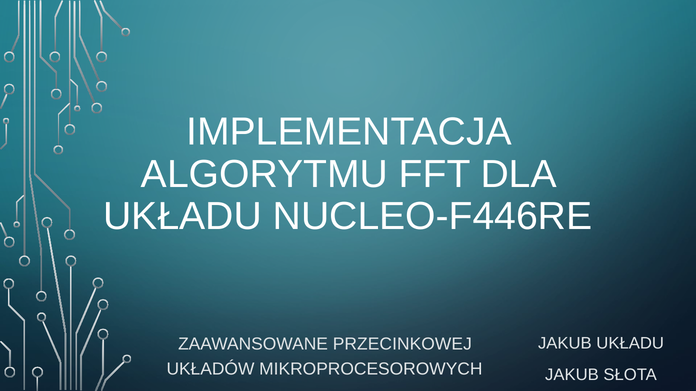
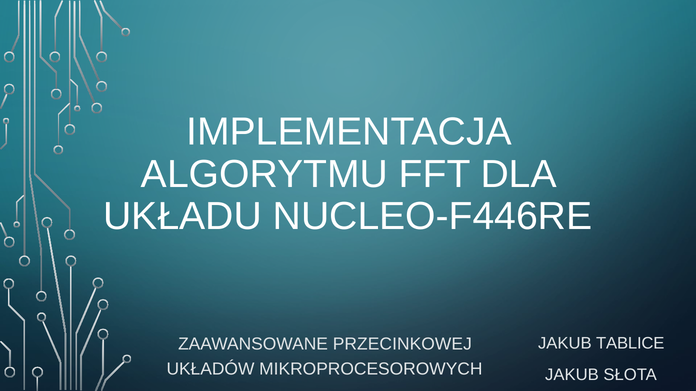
JAKUB UKŁADU: UKŁADU -> TABLICE (630, 344)
